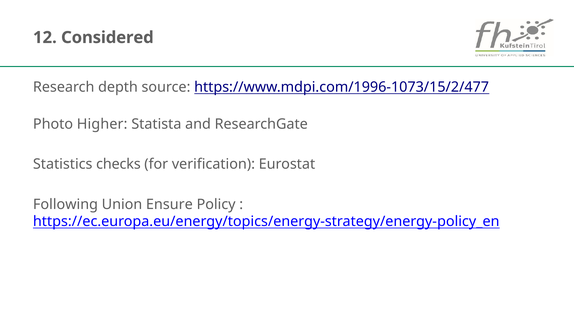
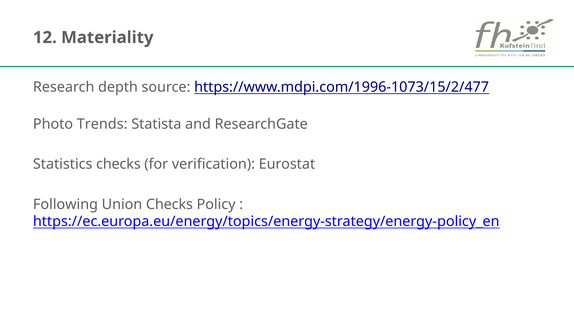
Considered: Considered -> Materiality (107, 37)
Higher: Higher -> Trends (102, 124)
Union Ensure: Ensure -> Checks (169, 204)
